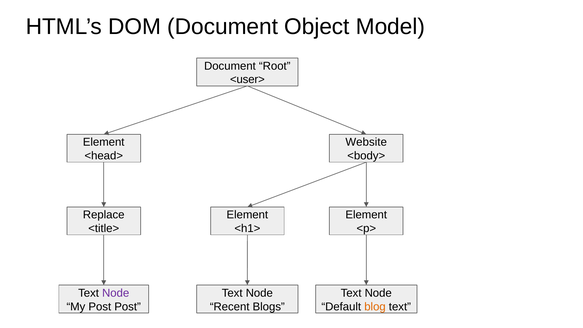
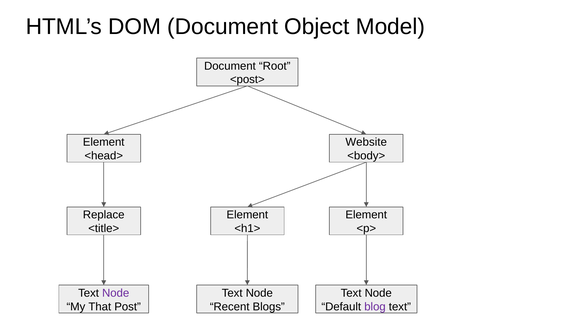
<user>: <user> -> <post> (247, 80)
My Post: Post -> That (100, 307)
blog colour: orange -> purple (375, 307)
